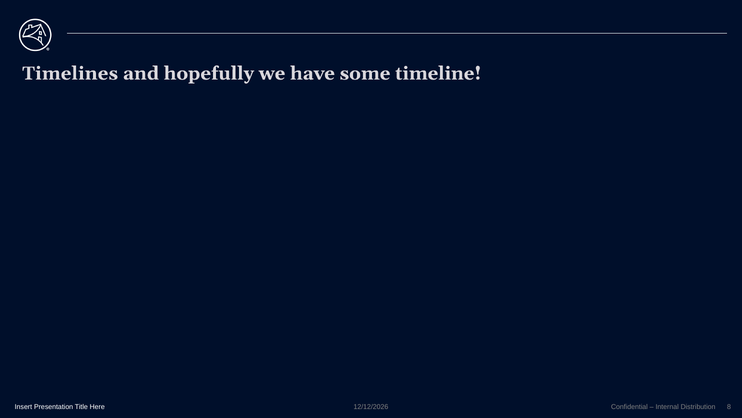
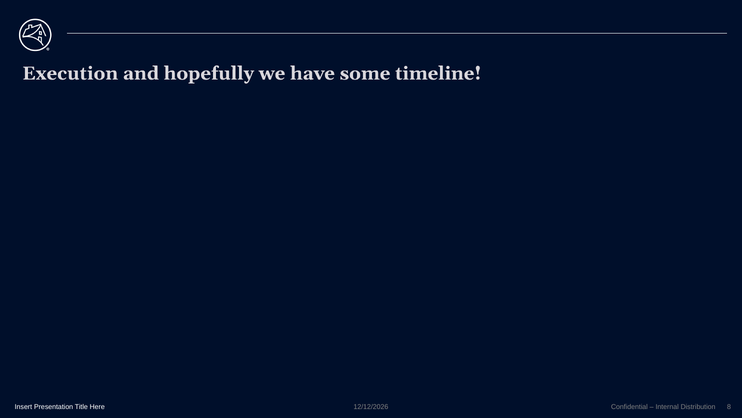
Timelines: Timelines -> Execution (70, 73)
